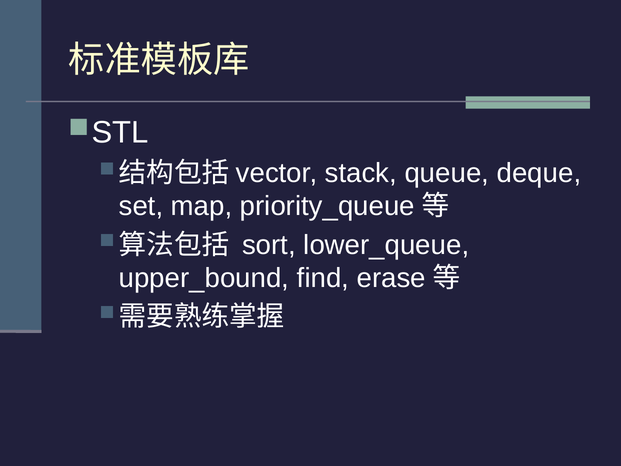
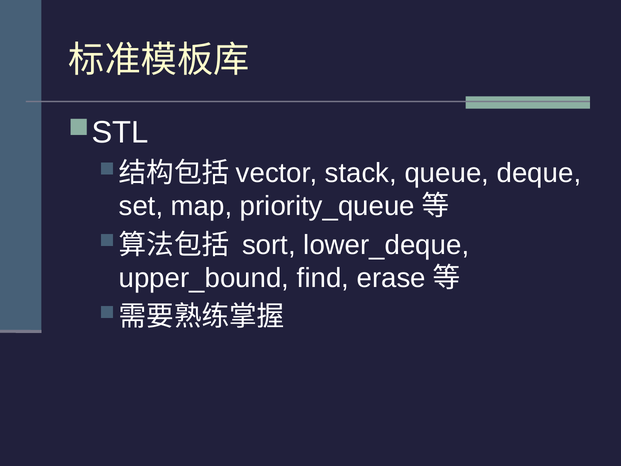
lower_queue: lower_queue -> lower_deque (386, 245)
